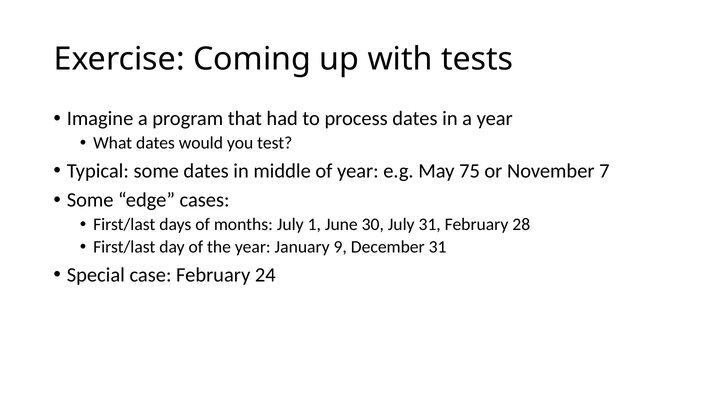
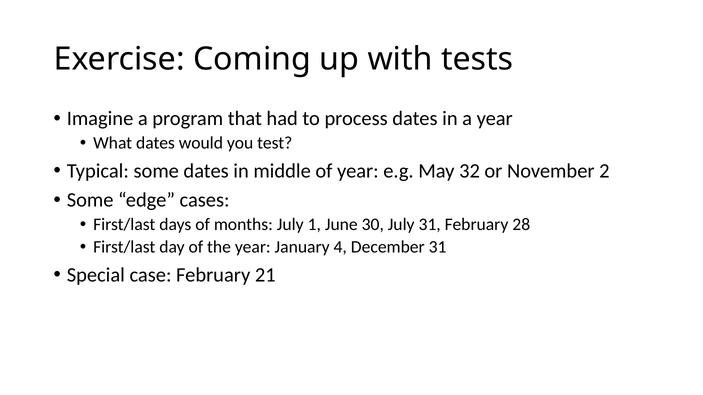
75: 75 -> 32 (470, 171)
7: 7 -> 2 (604, 171)
9: 9 -> 4 (340, 247)
24: 24 -> 21 (265, 275)
